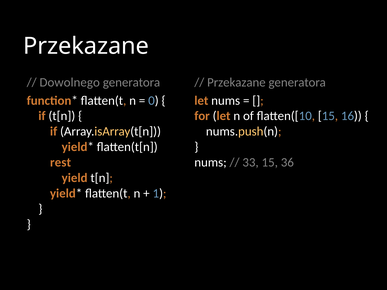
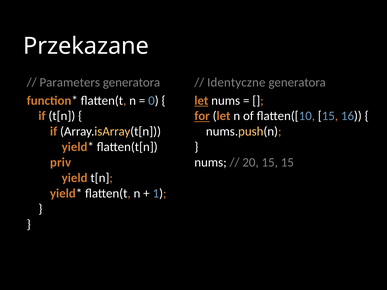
Dowolnego: Dowolnego -> Parameters (70, 83)
Przekazane: Przekazane -> Identyczne (236, 83)
let underline: none -> present (201, 101)
for underline: none -> present (202, 116)
rest: rest -> priv (61, 163)
33: 33 -> 20 (251, 163)
15 36: 36 -> 15 (287, 163)
